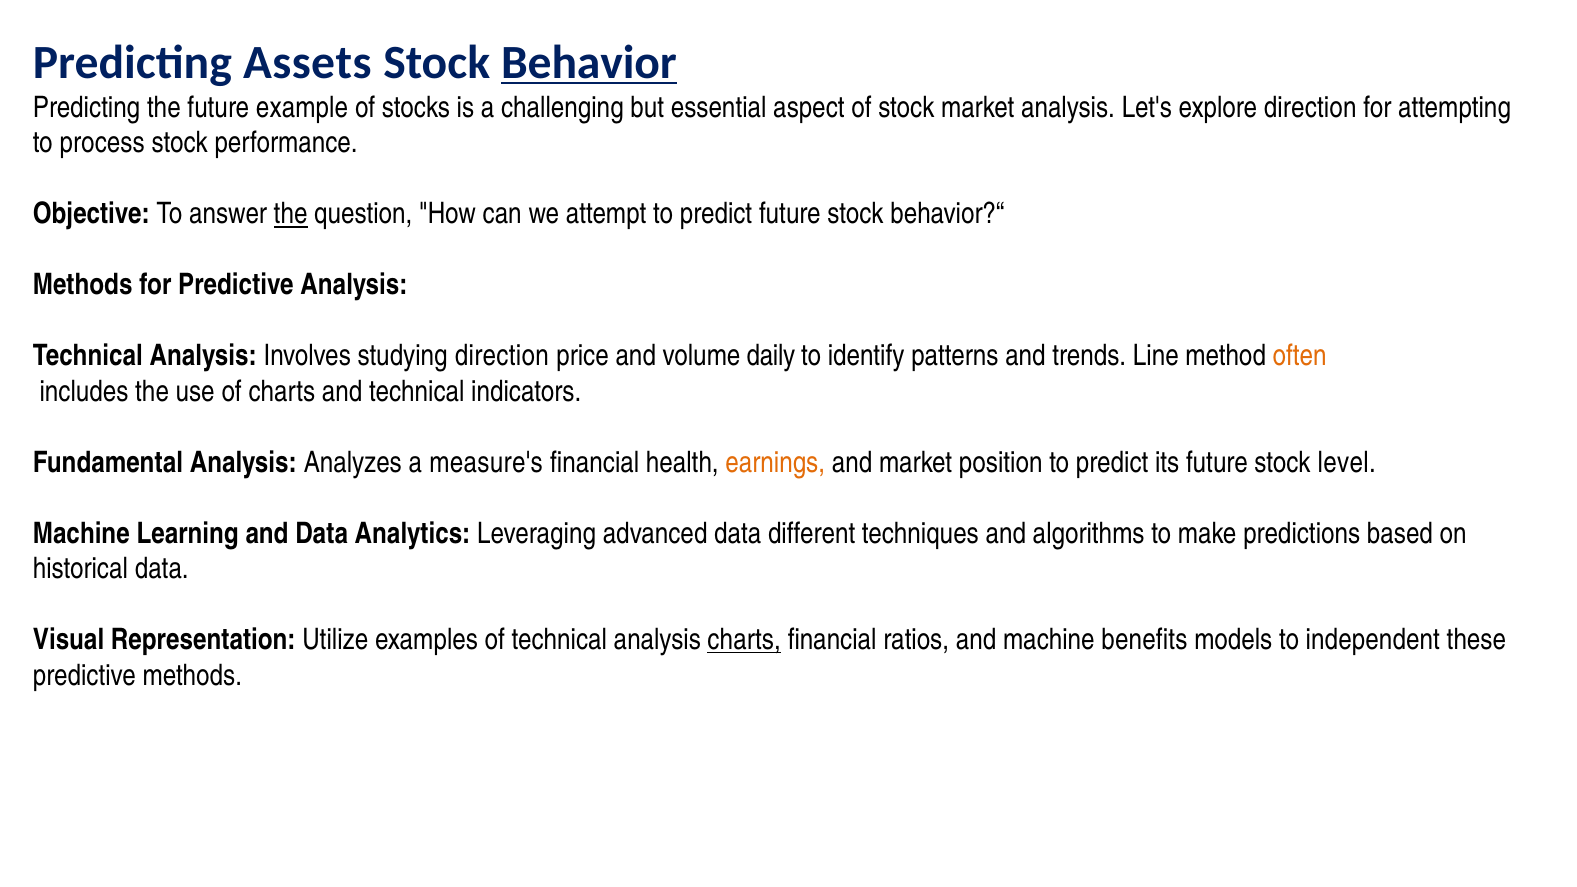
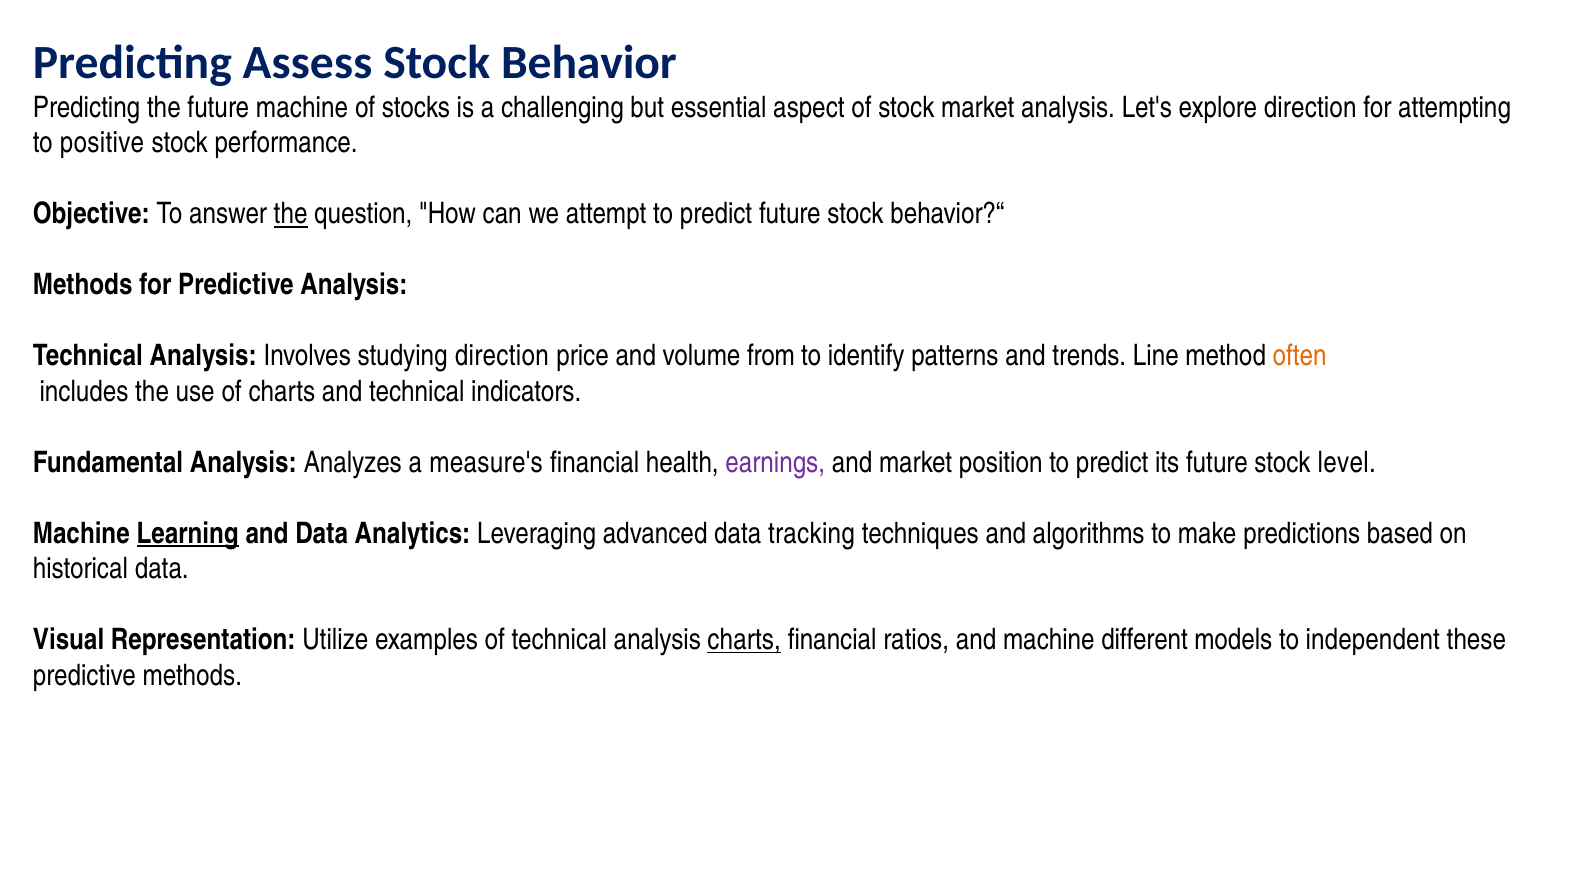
Assets: Assets -> Assess (307, 63)
Behavior underline: present -> none (589, 63)
future example: example -> machine (302, 108)
process: process -> positive (102, 143)
daily: daily -> from (771, 356)
earnings colour: orange -> purple (775, 462)
Learning underline: none -> present (188, 533)
different: different -> tracking (812, 533)
benefits: benefits -> different (1145, 640)
